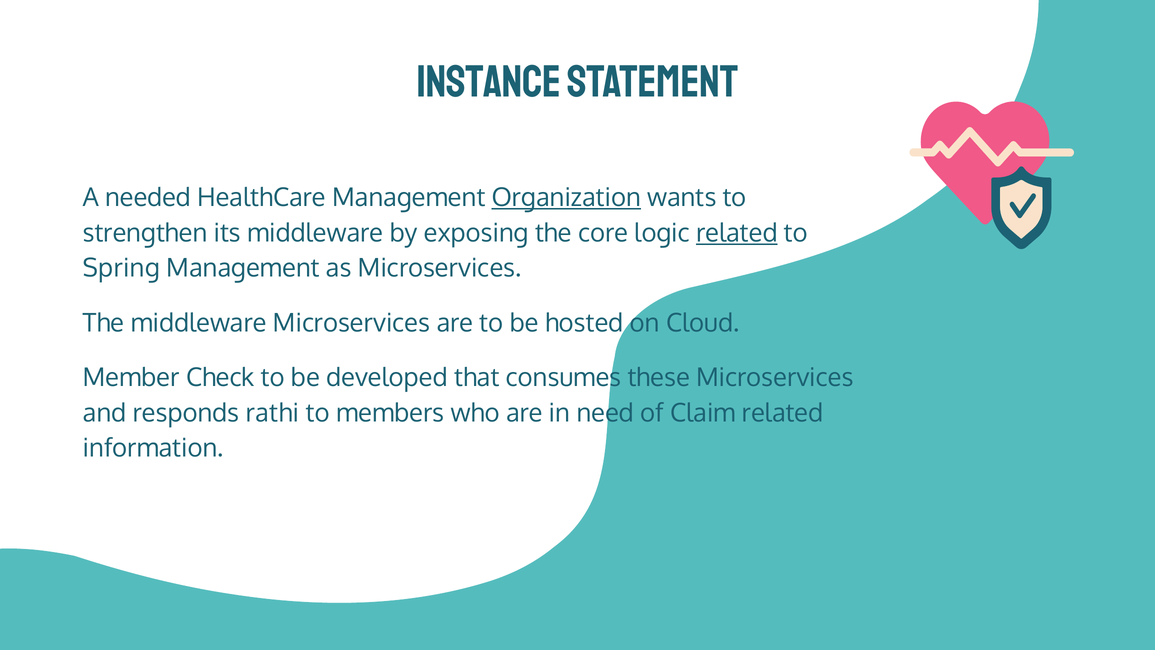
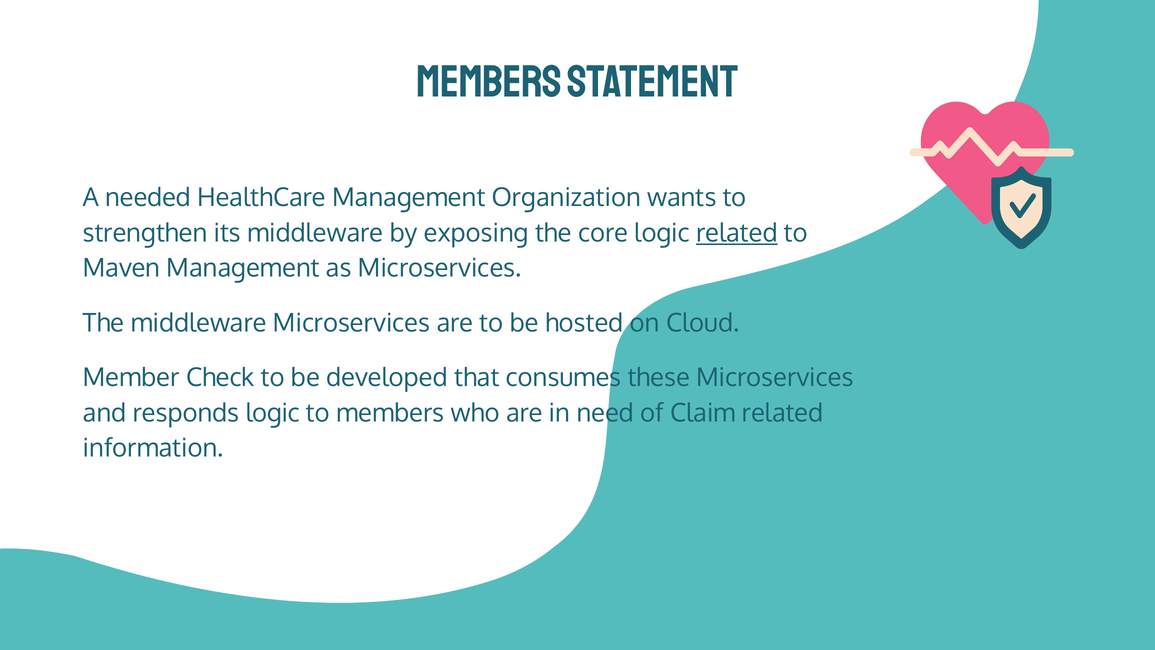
INSTANCE: INSTANCE -> MEMBERS (489, 82)
Organization underline: present -> none (566, 198)
Spring: Spring -> Maven (122, 268)
responds rathi: rathi -> logic (273, 413)
